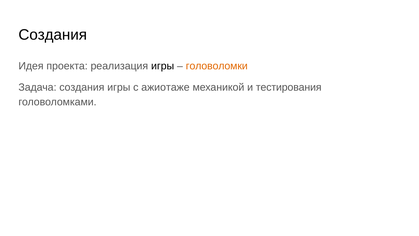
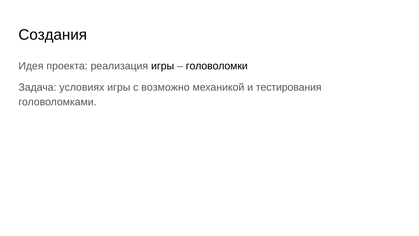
головоломки colour: orange -> black (217, 66)
Задача создания: создания -> условиях (82, 87)
ажиотаже: ажиотаже -> возможно (165, 87)
